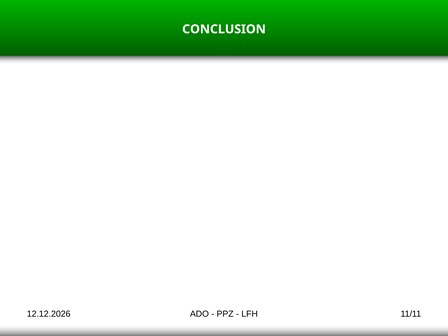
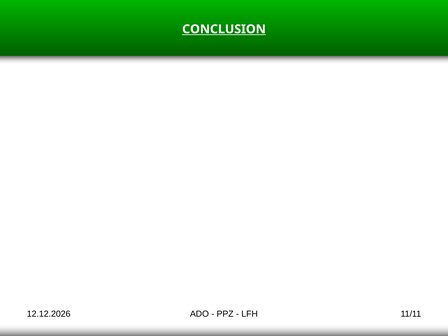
CONCLUSION underline: none -> present (224, 29)
